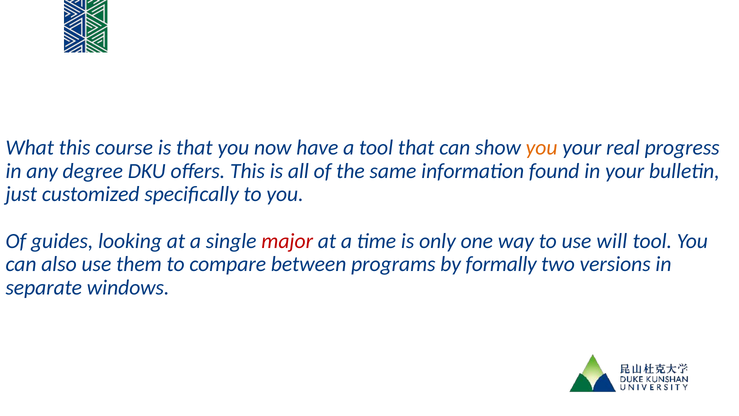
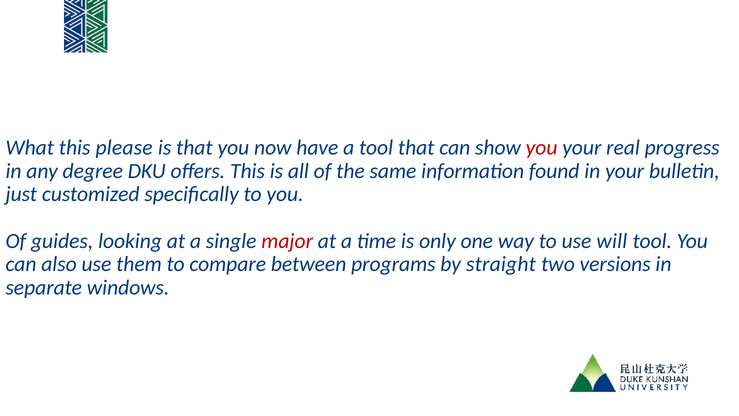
course: course -> please (124, 148)
you colour: orange -> red (542, 148)
formally: formally -> straight (501, 264)
